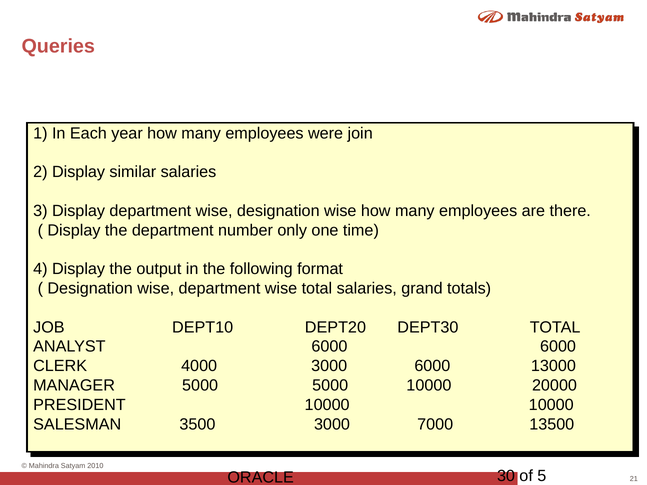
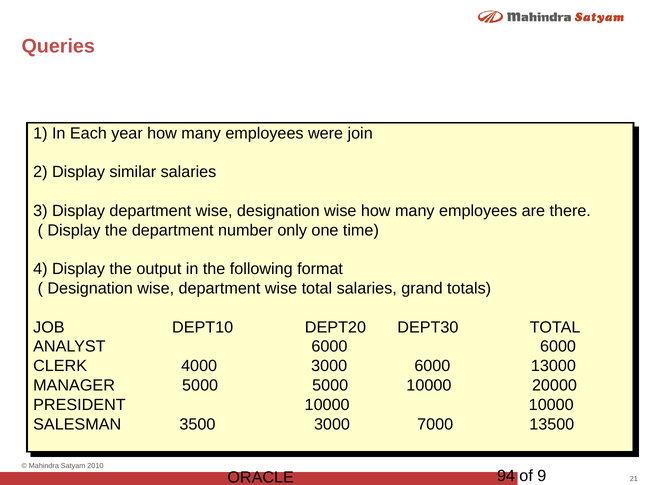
30: 30 -> 94 (506, 476)
5: 5 -> 9 (542, 476)
